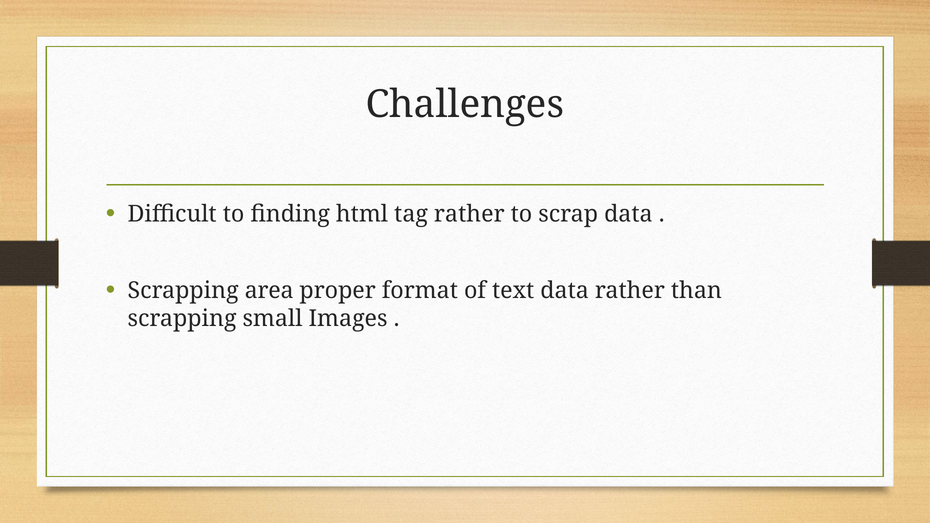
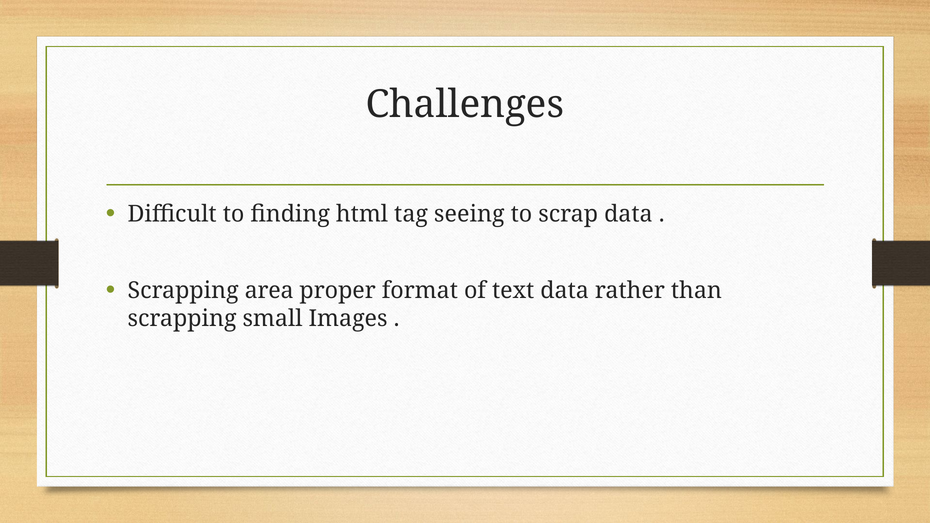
tag rather: rather -> seeing (469, 214)
